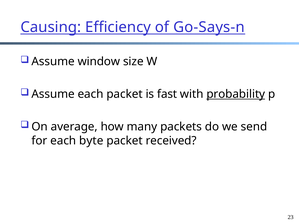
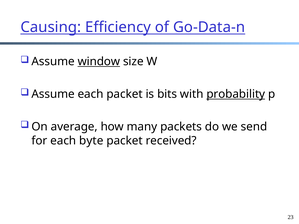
Go-Says-n: Go-Says-n -> Go-Data-n (209, 27)
window underline: none -> present (99, 62)
fast: fast -> bits (167, 94)
